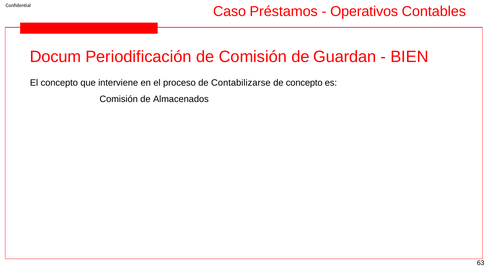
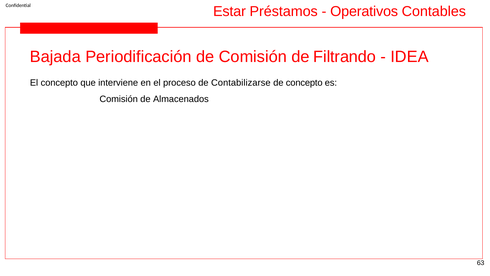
Caso: Caso -> Estar (229, 11)
Docum: Docum -> Bajada (55, 57)
Guardan: Guardan -> Filtrando (345, 57)
BIEN: BIEN -> IDEA (409, 57)
